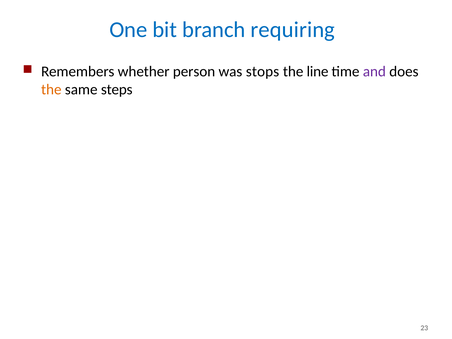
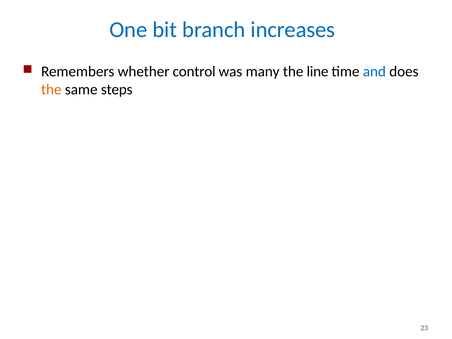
requiring: requiring -> increases (293, 30)
person: person -> control (194, 72)
stops: stops -> many (263, 72)
and colour: purple -> blue (374, 72)
